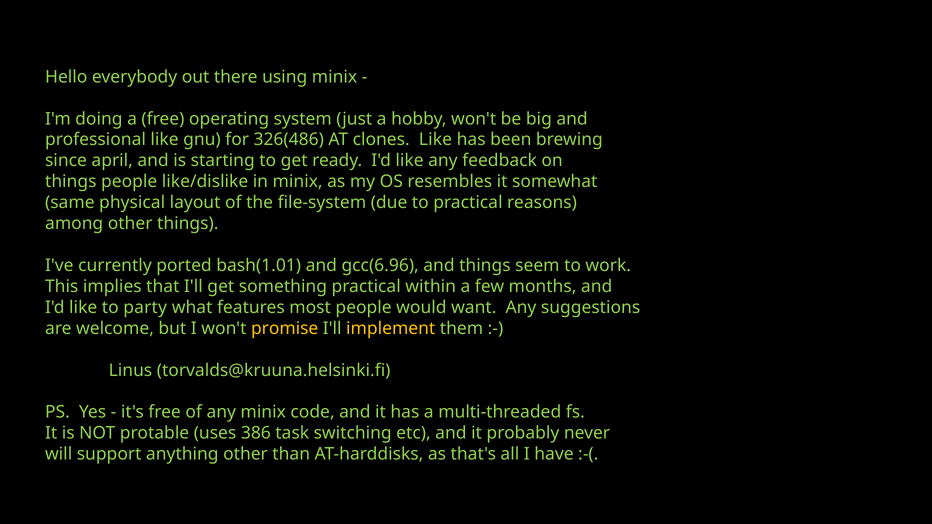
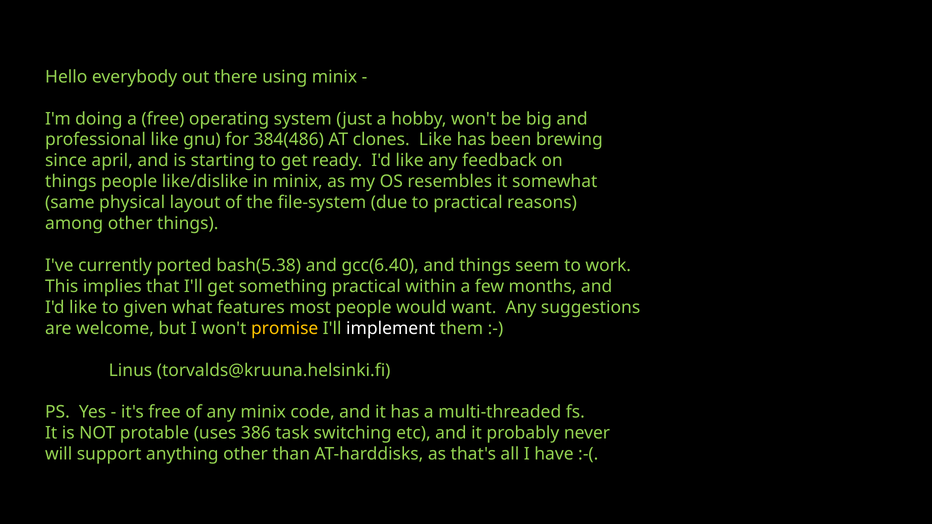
326(486: 326(486 -> 384(486 (289, 140)
bash(1.01: bash(1.01 -> bash(5.38 (259, 266)
gcc(6.96: gcc(6.96 -> gcc(6.40 (380, 266)
party: party -> given (145, 308)
implement colour: yellow -> white (391, 329)
